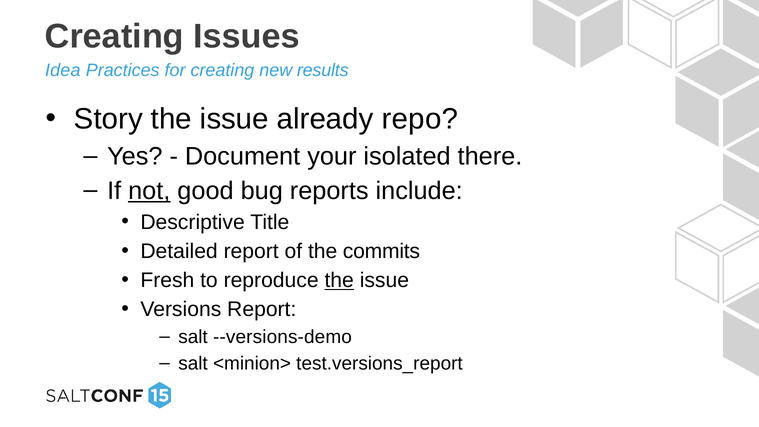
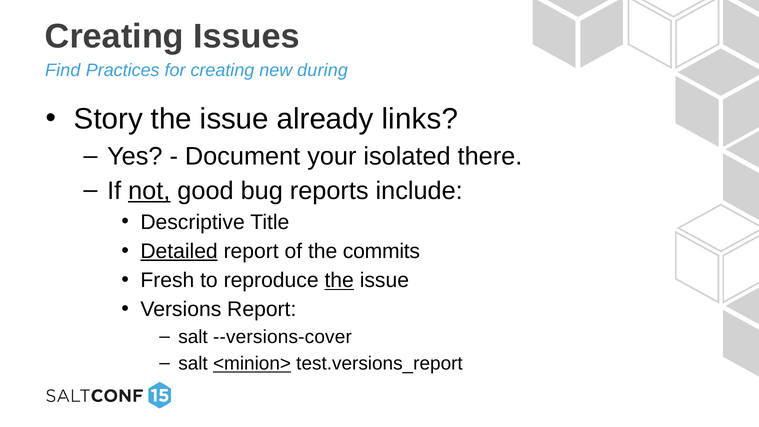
Idea: Idea -> Find (63, 70)
results: results -> during (323, 70)
repo: repo -> links (420, 119)
Detailed underline: none -> present (179, 251)
--versions-demo: --versions-demo -> --versions-cover (282, 337)
<minion> underline: none -> present (252, 364)
